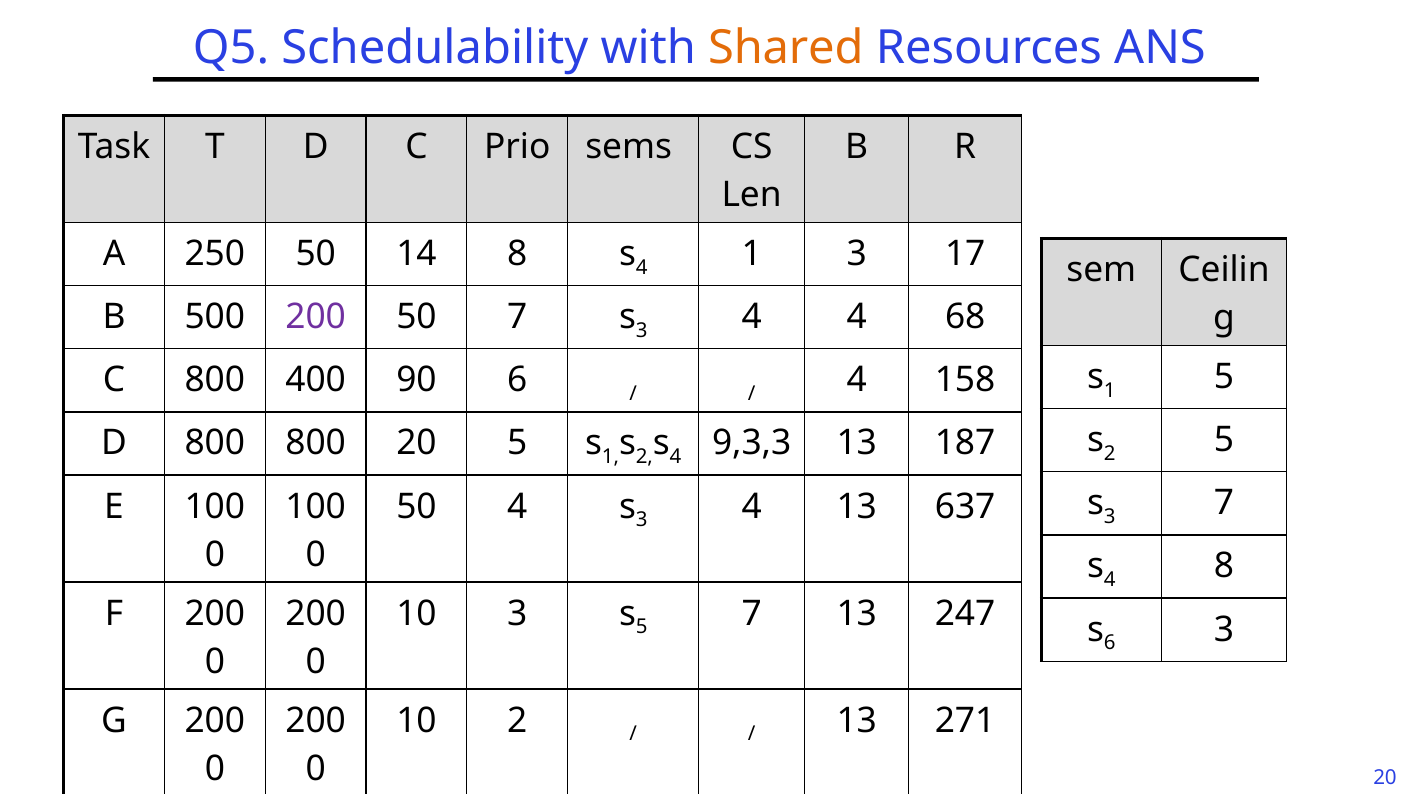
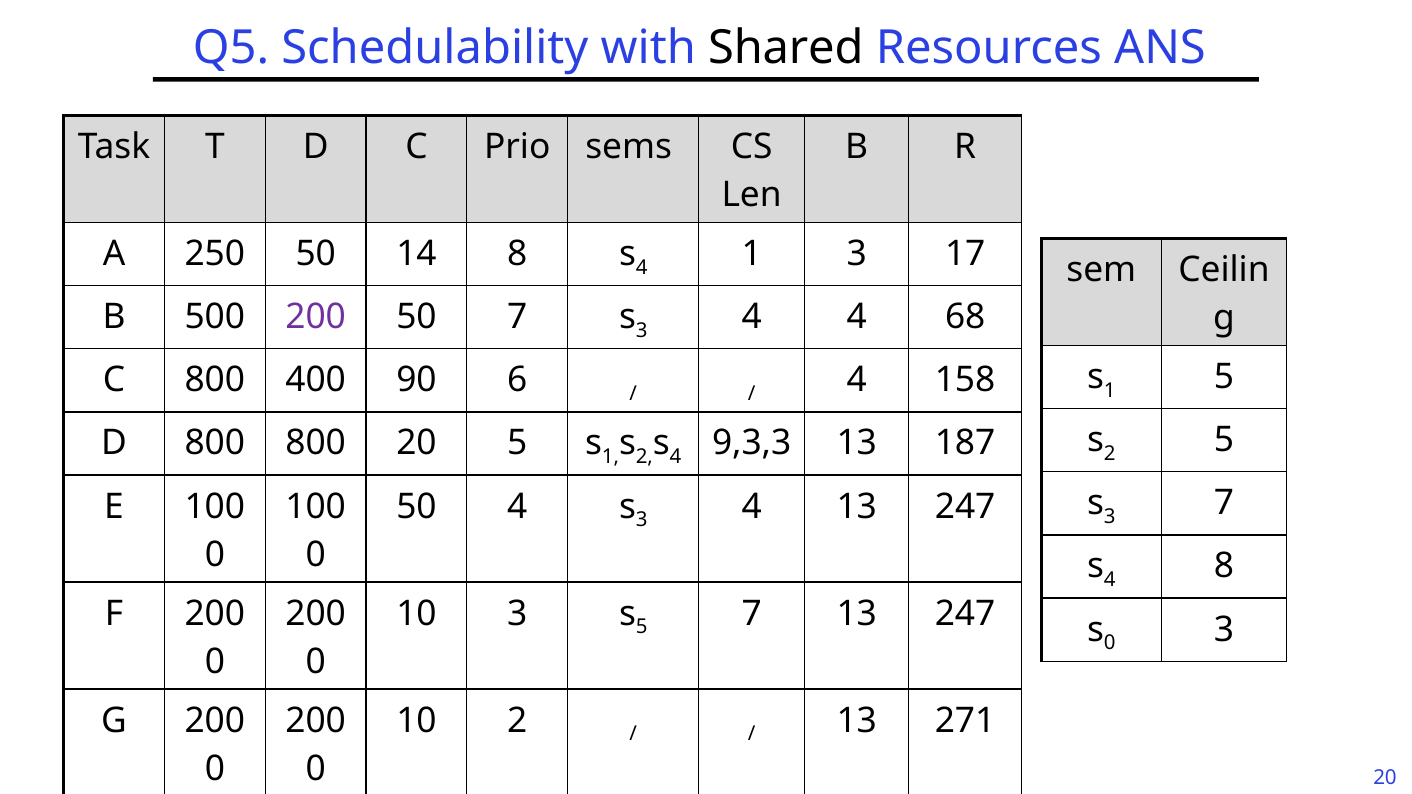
Shared colour: orange -> black (786, 48)
4 13 637: 637 -> 247 (965, 507)
6: 6 -> 0 (1110, 643)
